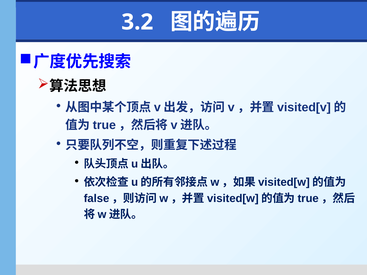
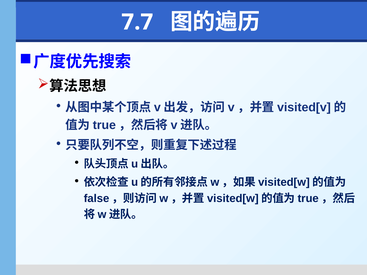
3.2: 3.2 -> 7.7 (137, 22)
